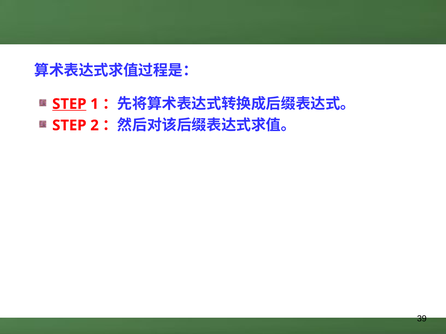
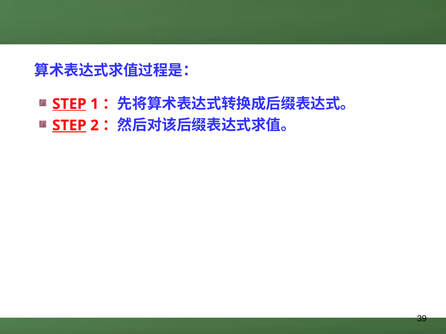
STEP underline: none -> present (69, 126)
